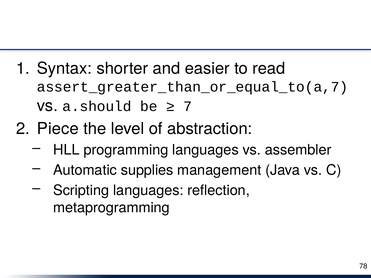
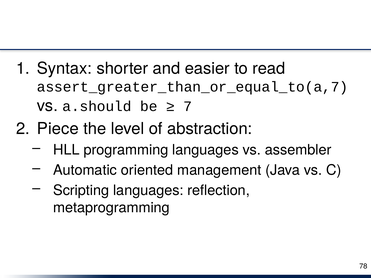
supplies: supplies -> oriented (147, 170)
